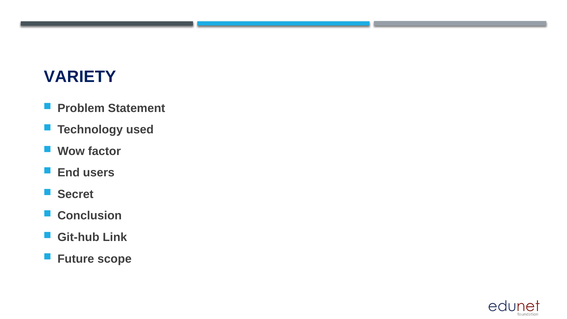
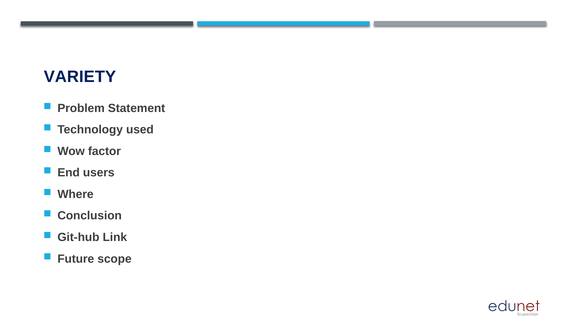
Secret: Secret -> Where (75, 194)
